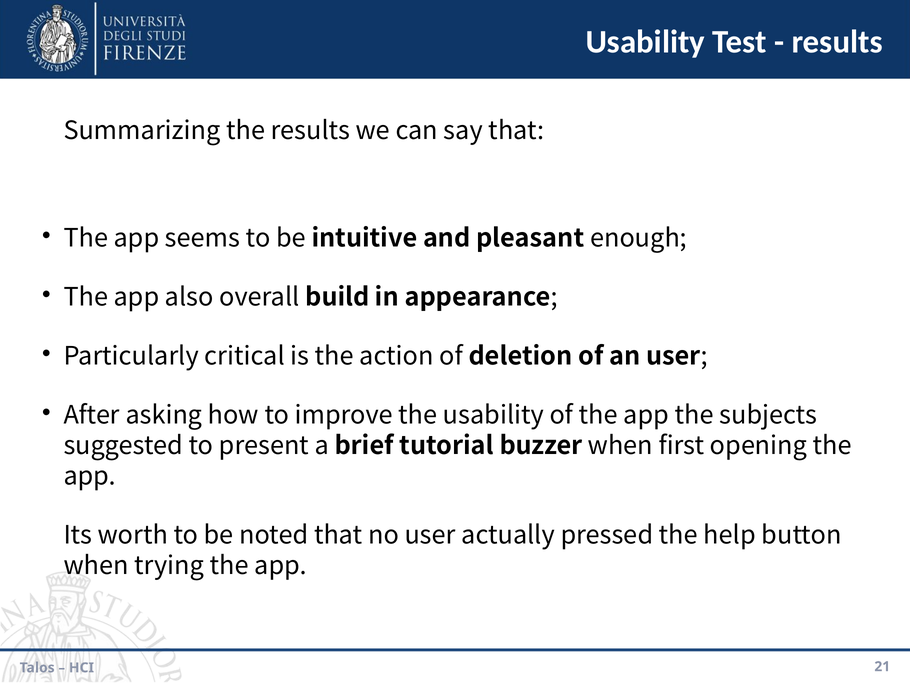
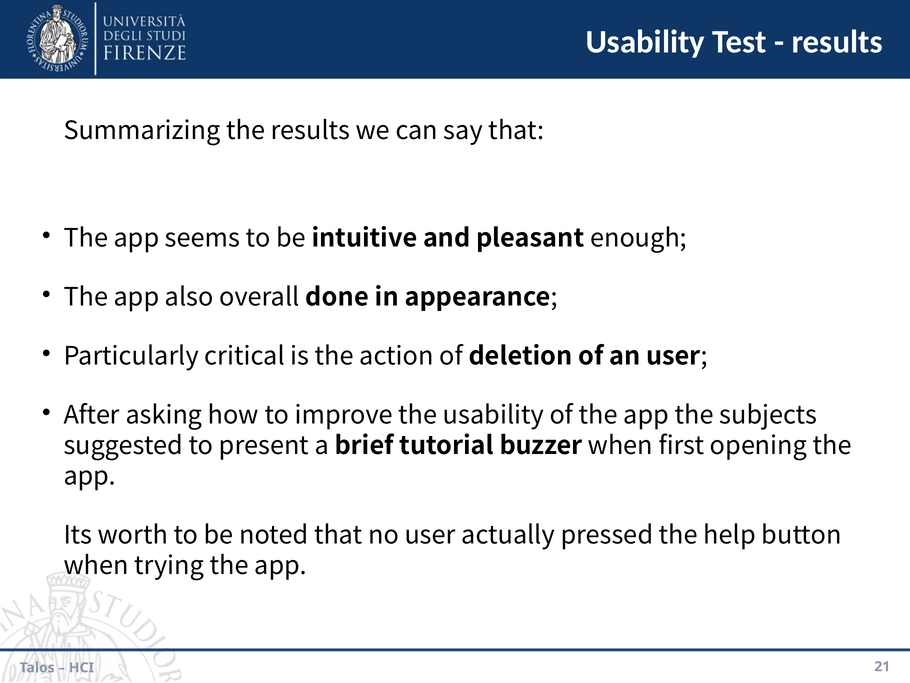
build: build -> done (337, 297)
